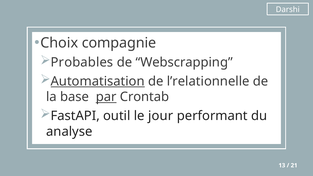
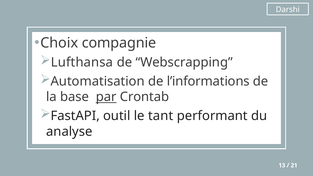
Probables: Probables -> Lufthansa (82, 62)
Automatisation underline: present -> none (98, 81)
l’relationnelle: l’relationnelle -> l’informations (208, 81)
jour: jour -> tant (161, 116)
